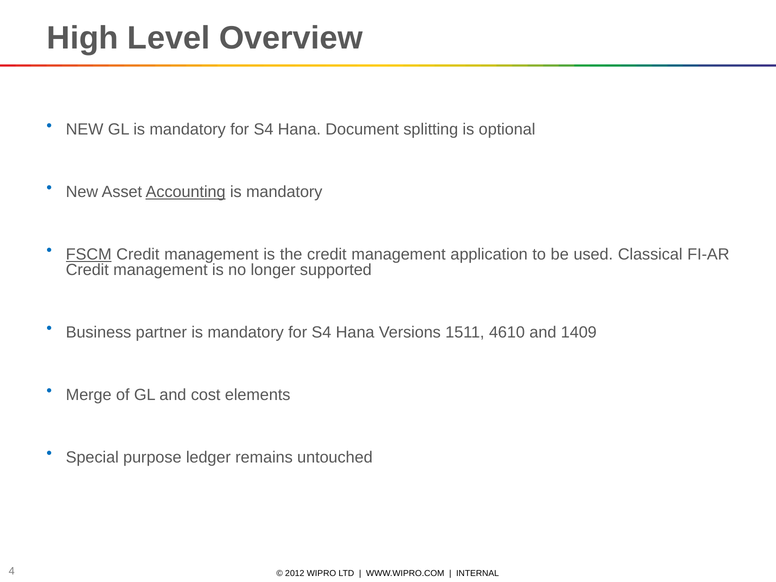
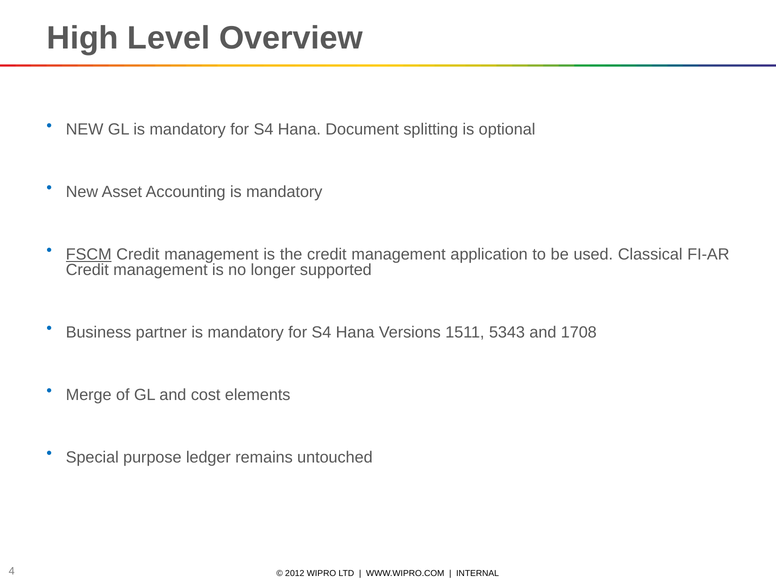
Accounting underline: present -> none (186, 192)
4610: 4610 -> 5343 (507, 332)
1409: 1409 -> 1708 (579, 332)
